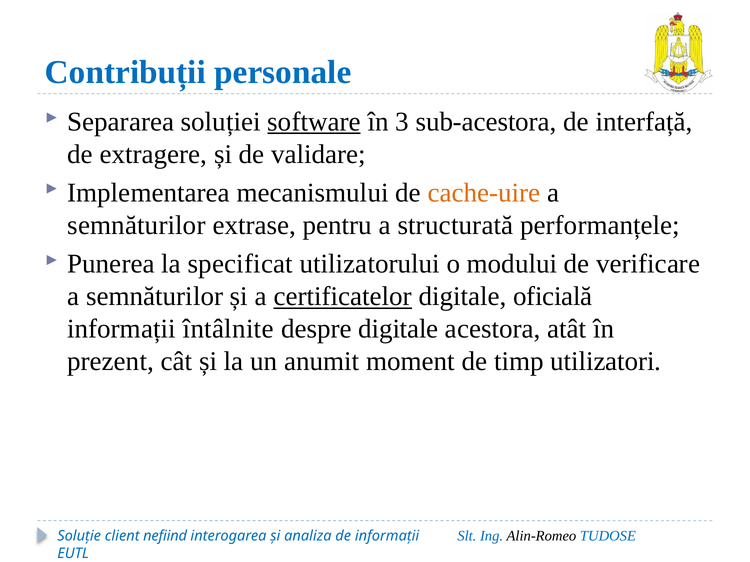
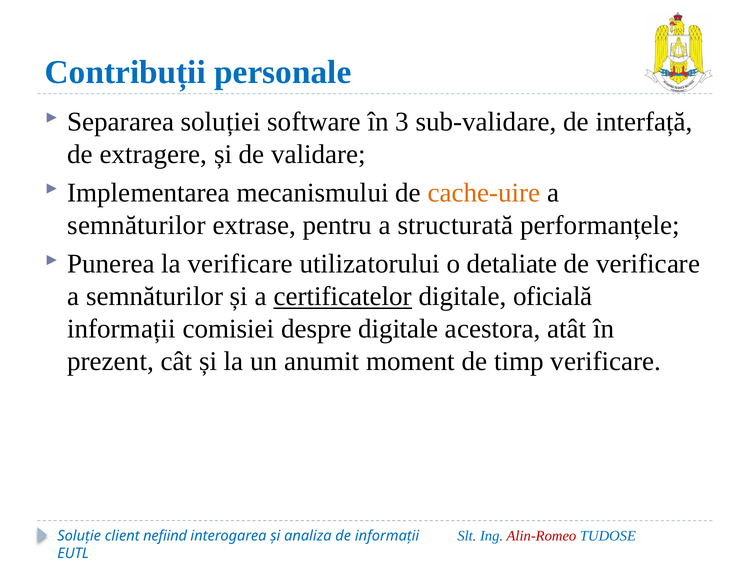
software underline: present -> none (314, 122)
sub-acestora: sub-acestora -> sub-validare (486, 122)
la specificat: specificat -> verificare (240, 264)
modului: modului -> detaliate (512, 264)
întâlnite: întâlnite -> comisiei (228, 329)
timp utilizatori: utilizatori -> verificare (606, 362)
Alin-Romeo colour: black -> red (541, 537)
